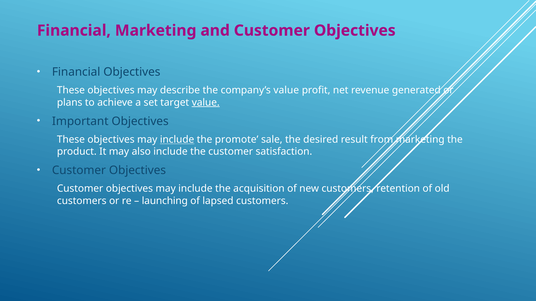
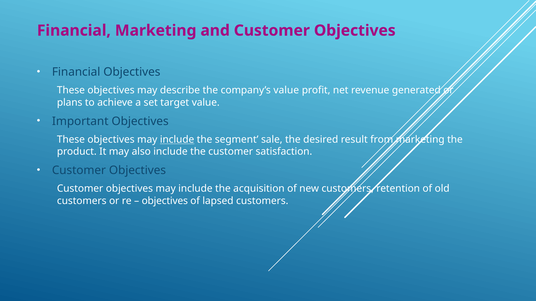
value underline: present -> none (206, 103)
promote: promote -> segment (237, 140)
launching: launching -> objectives (165, 201)
